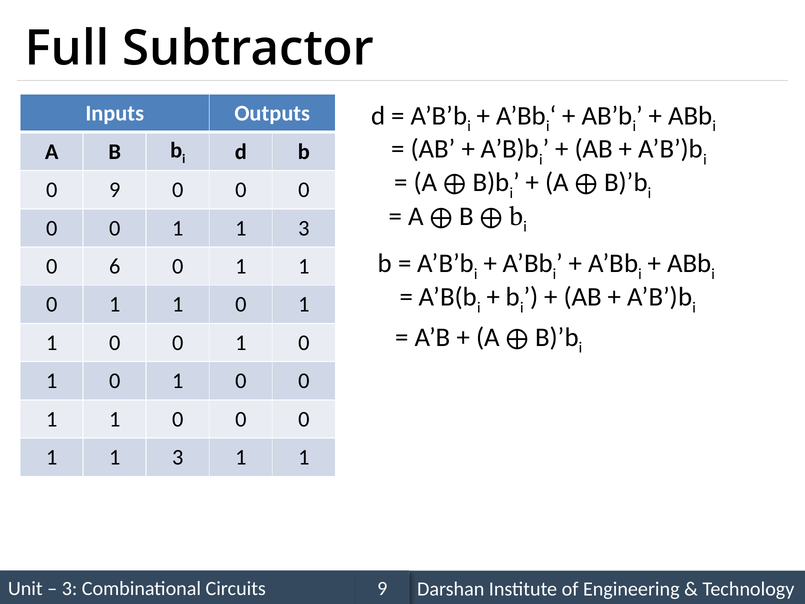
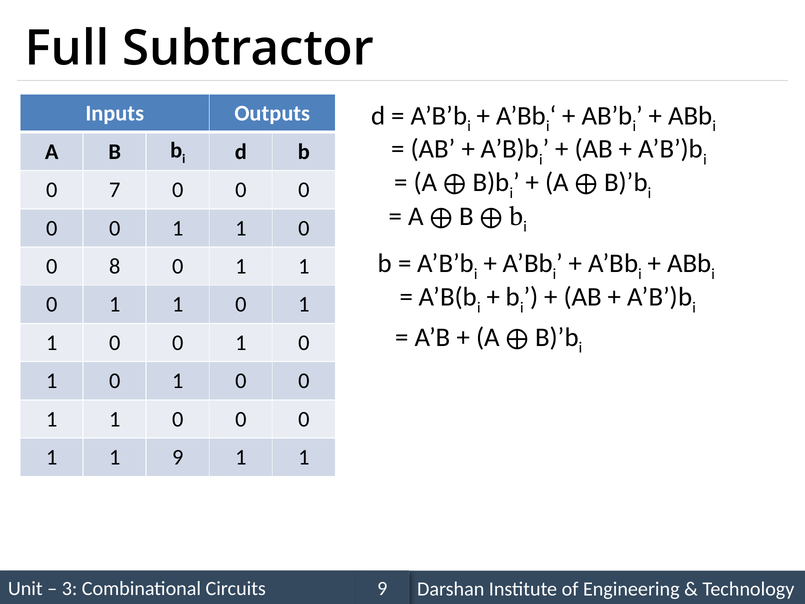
0 9: 9 -> 7 (115, 190)
3: 3 -> 0 (304, 228)
6: 6 -> 8 (115, 266)
3: 3 -> 9 (178, 457)
